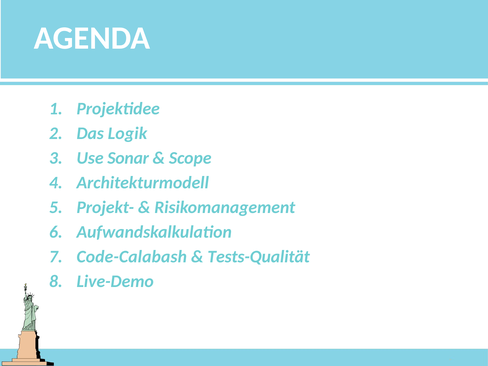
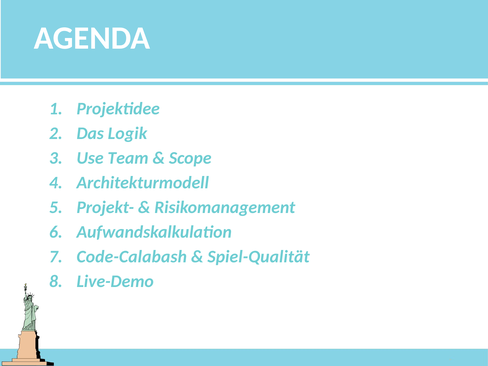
Sonar: Sonar -> Team (128, 158)
Tests-Qualität: Tests-Qualität -> Spiel-Qualität (259, 257)
